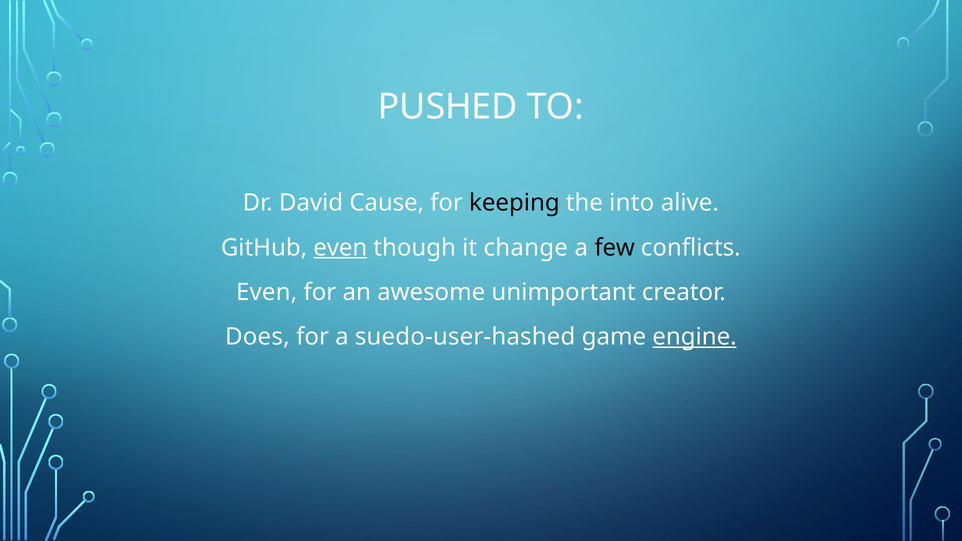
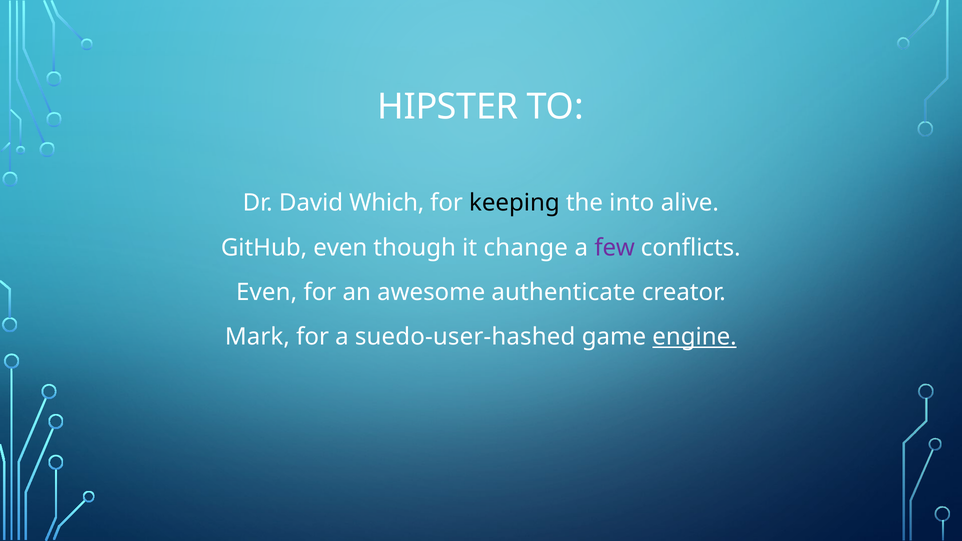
PUSHED: PUSHED -> HIPSTER (448, 107)
Cause: Cause -> Which (387, 203)
even underline: present -> none (340, 248)
few colour: black -> purple (615, 248)
unimportant: unimportant -> authenticate (563, 292)
Does: Does -> Mark (257, 337)
